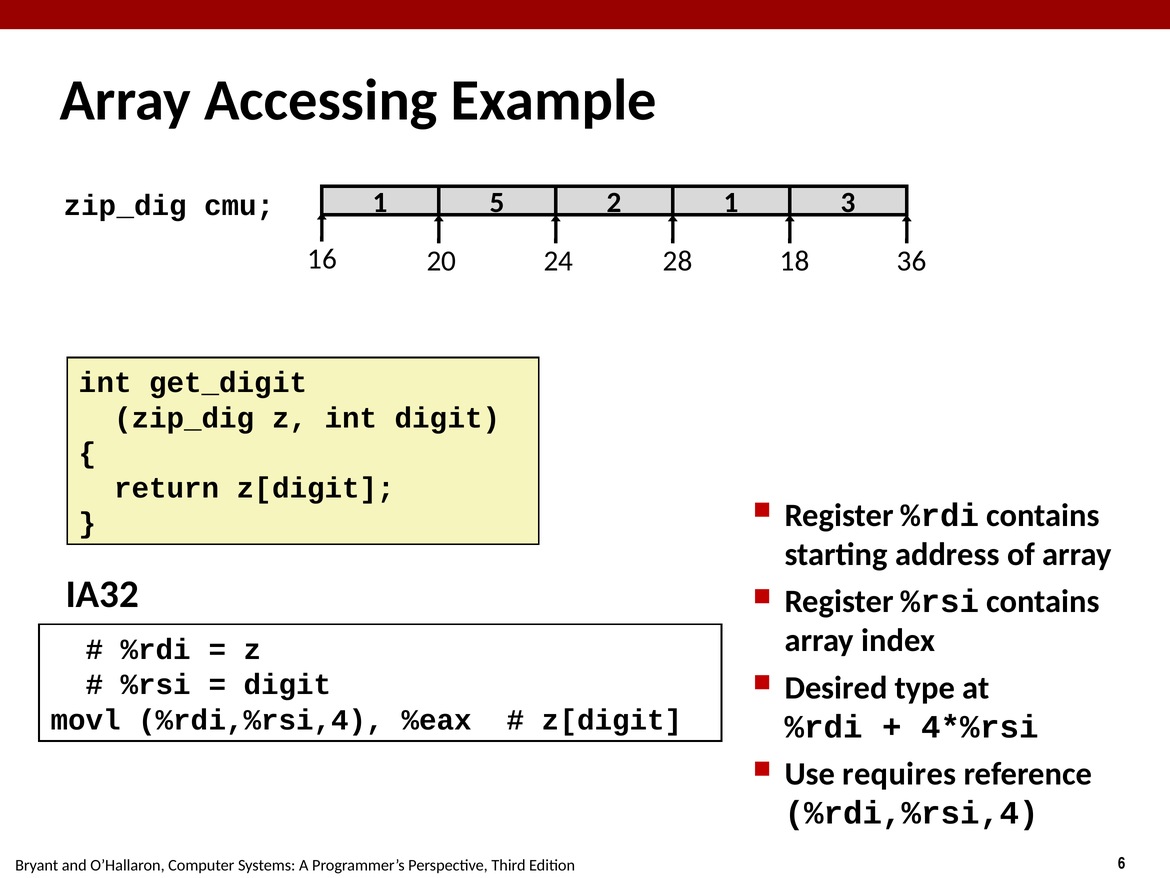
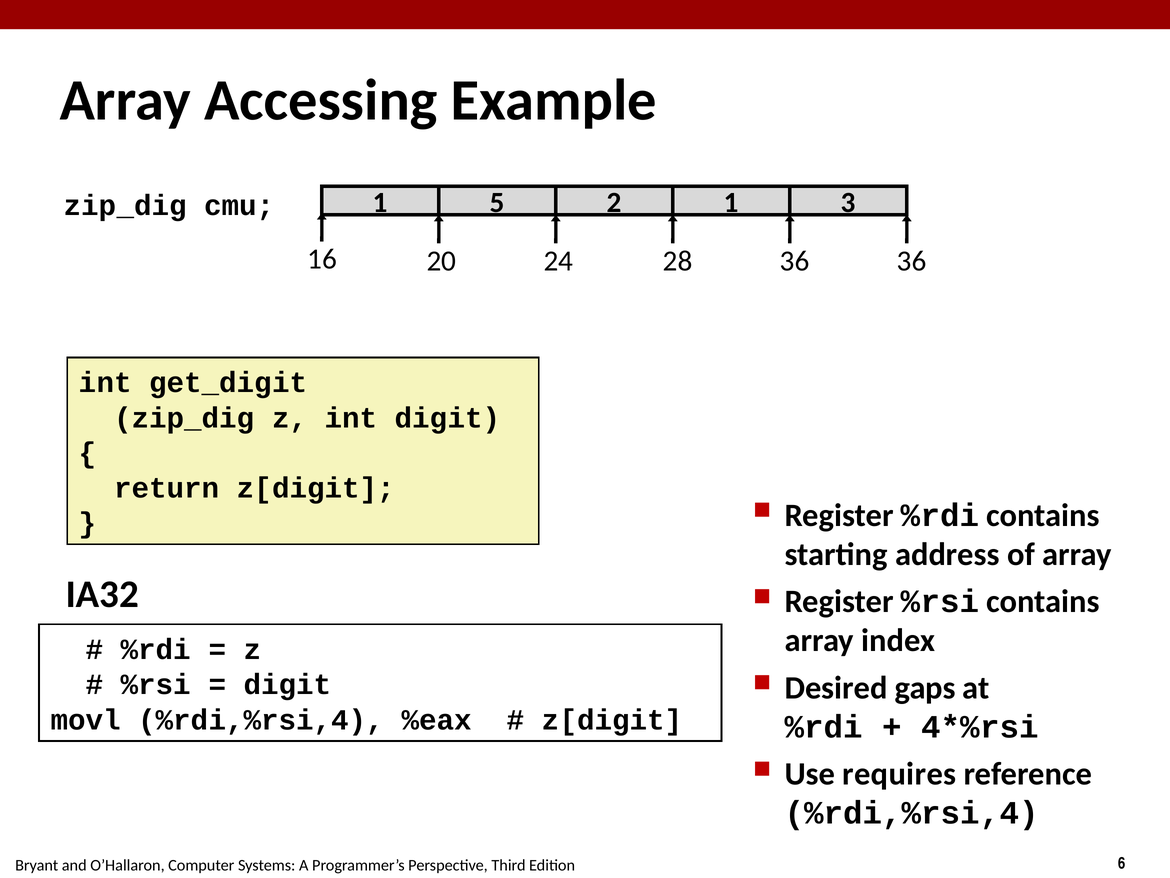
28 18: 18 -> 36 (795, 261)
type: type -> gaps (925, 687)
